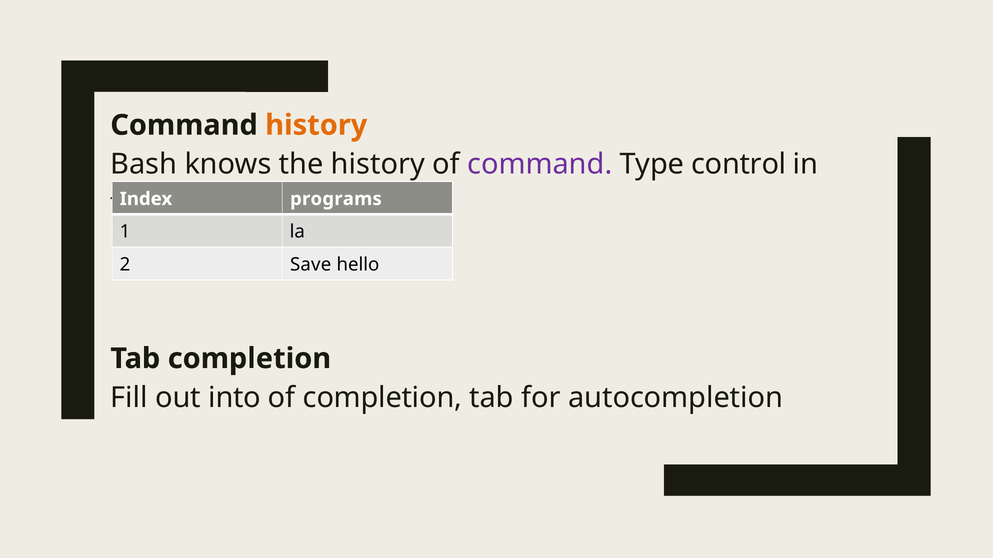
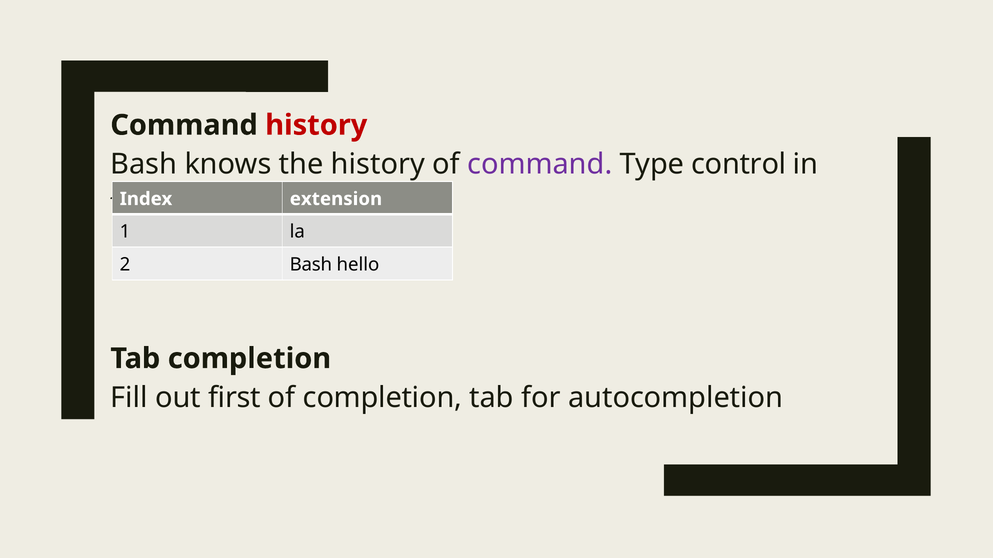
history colour: orange -> red (316, 125)
programs: programs -> extension (336, 199)
2 Save: Save -> Bash (311, 265)
into: into -> first (235, 398)
